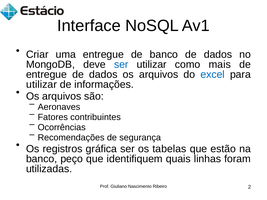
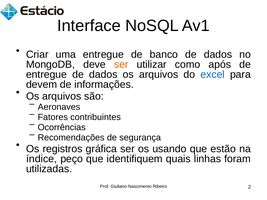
ser colour: blue -> orange (121, 65)
mais: mais -> após (220, 65)
utilizar: utilizar -> devem (42, 85)
tabelas: tabelas -> usando (169, 149)
banco: banco -> índice (42, 159)
